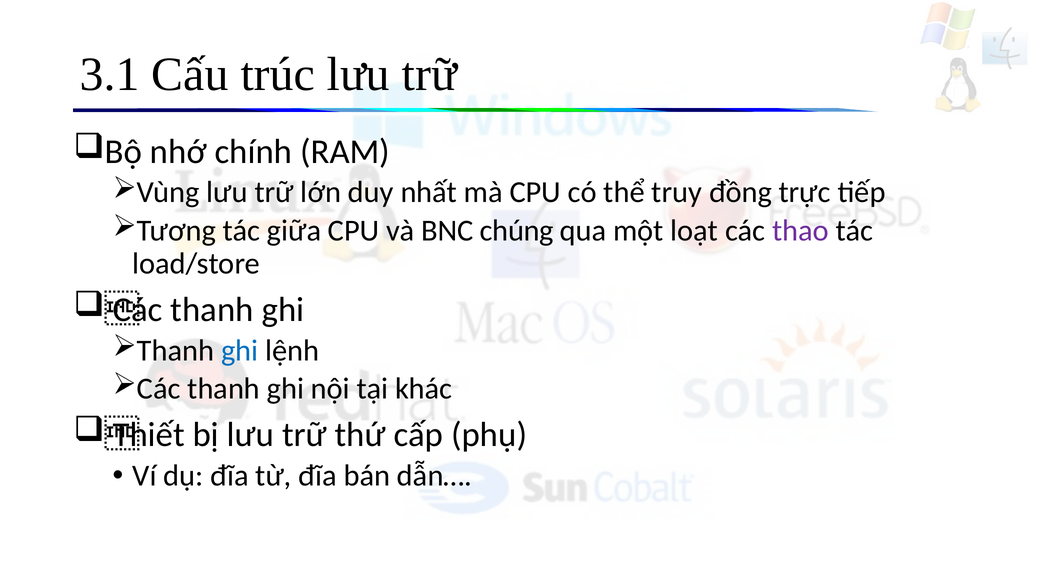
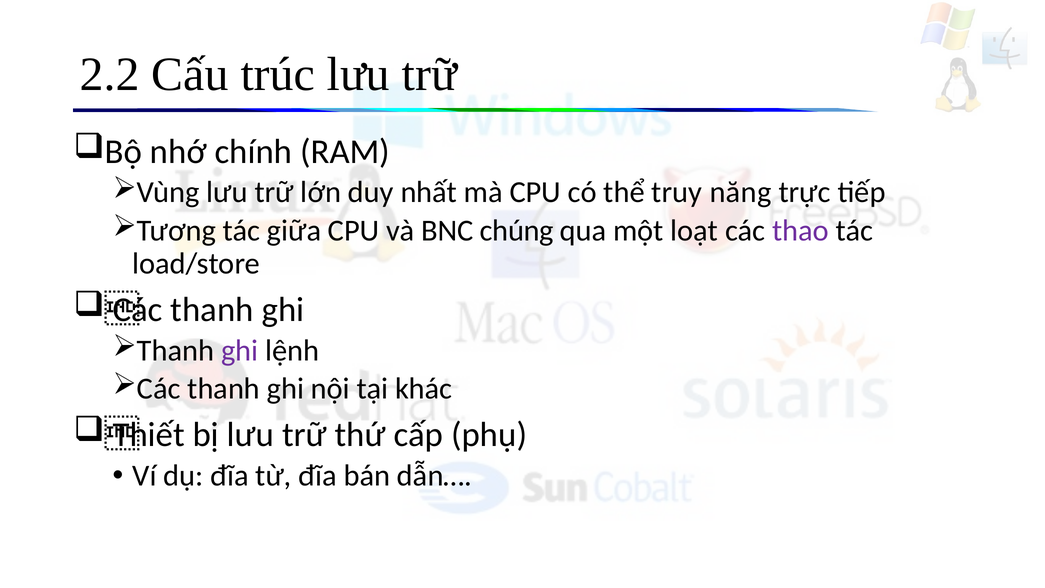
3.1: 3.1 -> 2.2 (110, 74)
đồng: đồng -> năng (740, 192)
ghi colour: blue -> purple (240, 350)
